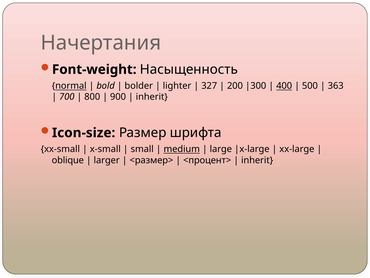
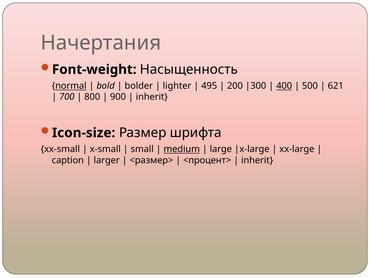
327: 327 -> 495 (209, 86)
363: 363 -> 621 (336, 86)
oblique: oblique -> caption (68, 160)
